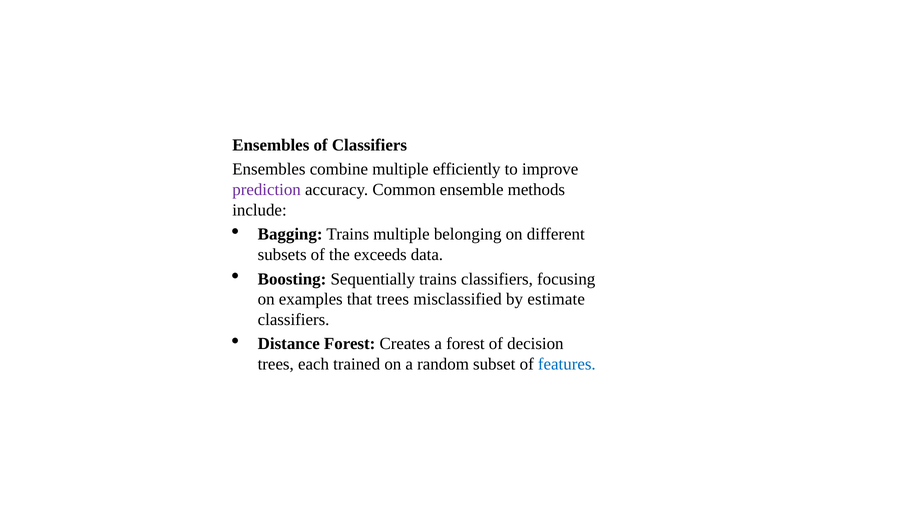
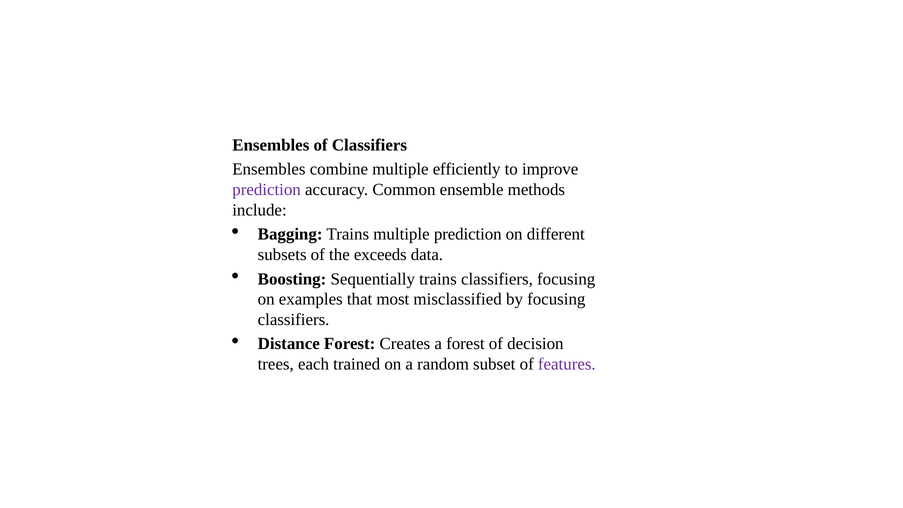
multiple belonging: belonging -> prediction (468, 234)
that trees: trees -> most (393, 299)
by estimate: estimate -> focusing (556, 299)
features colour: blue -> purple (567, 364)
